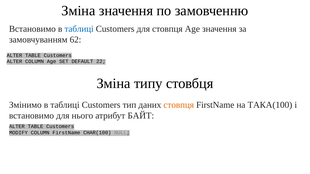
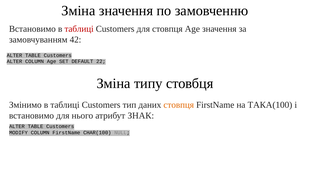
таблиці colour: blue -> red (79, 29)
62: 62 -> 42 (75, 40)
БАЙТ: БАЙТ -> ЗНАК (141, 116)
